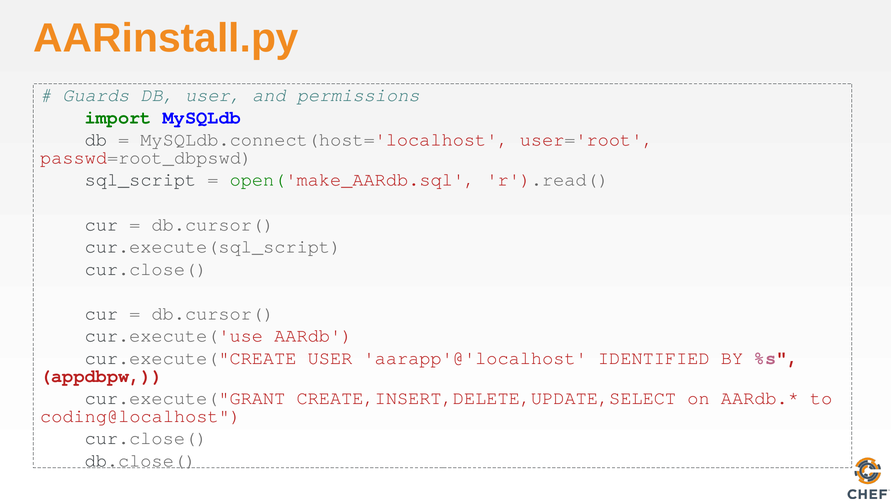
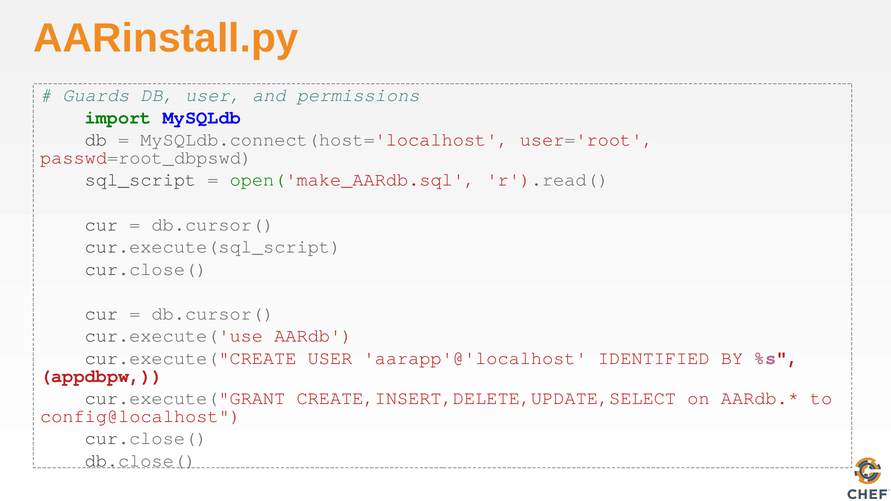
coding@localhost: coding@localhost -> config@localhost (141, 416)
